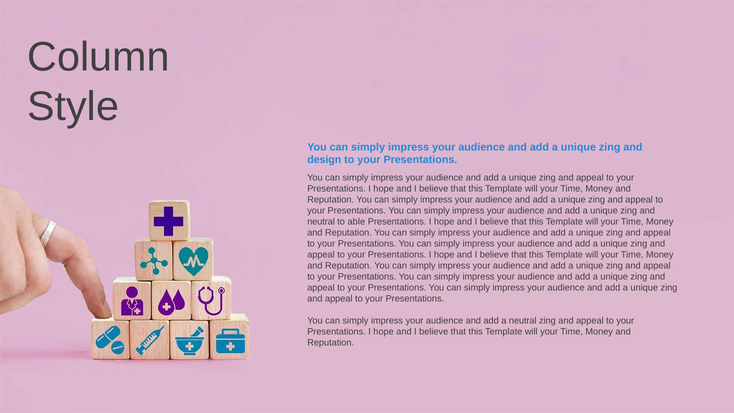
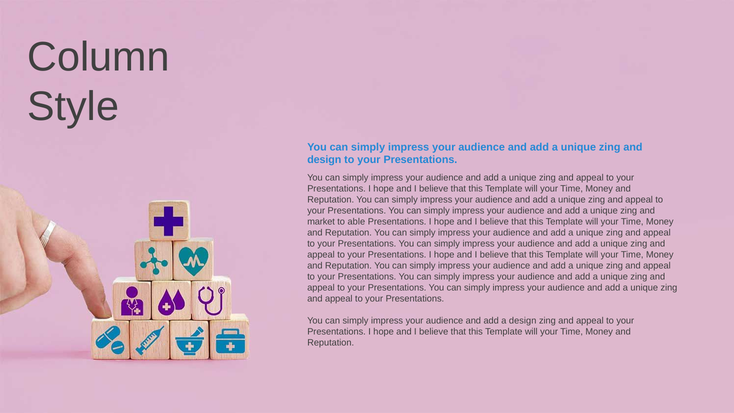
neutral: neutral -> market (321, 222)
a neutral: neutral -> design (523, 321)
